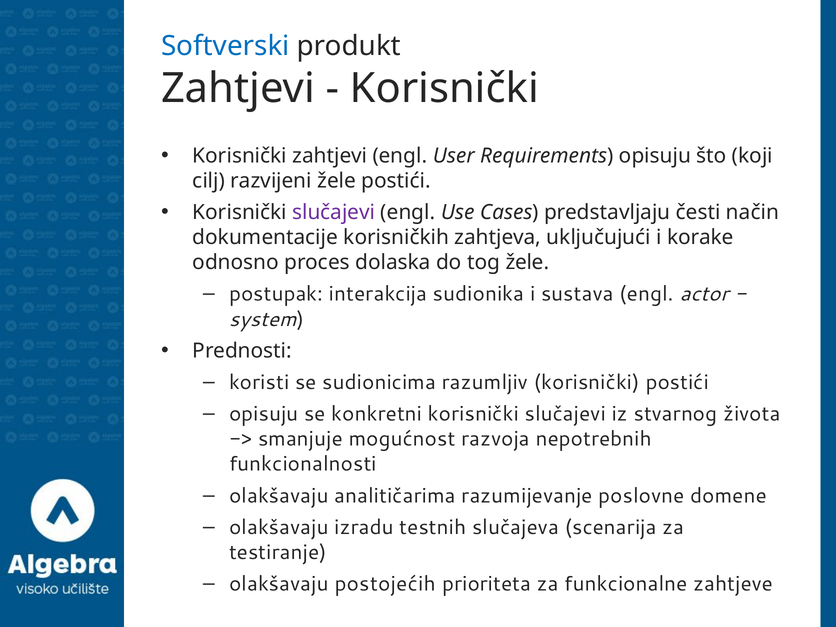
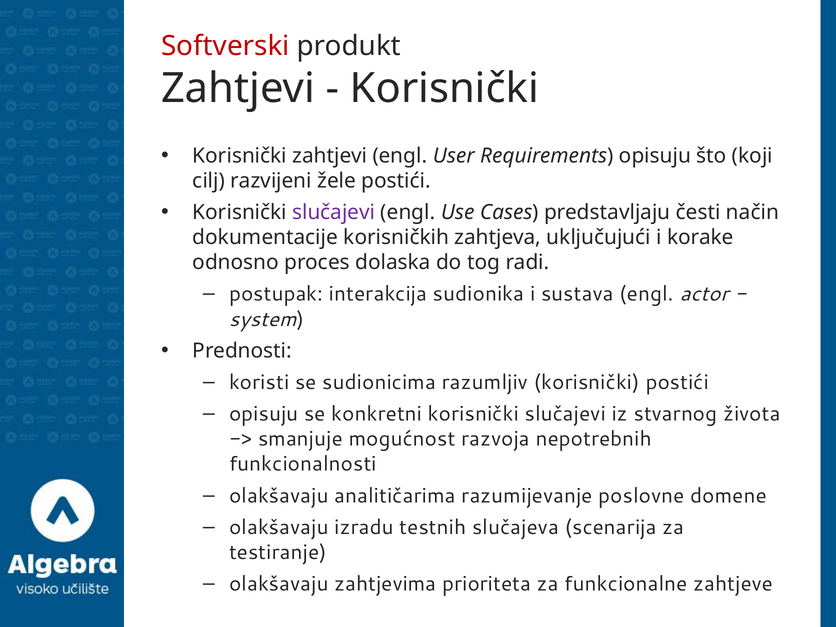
Softverski colour: blue -> red (225, 46)
tog žele: žele -> radi (527, 262)
postojećih: postojećih -> zahtjevima (385, 584)
